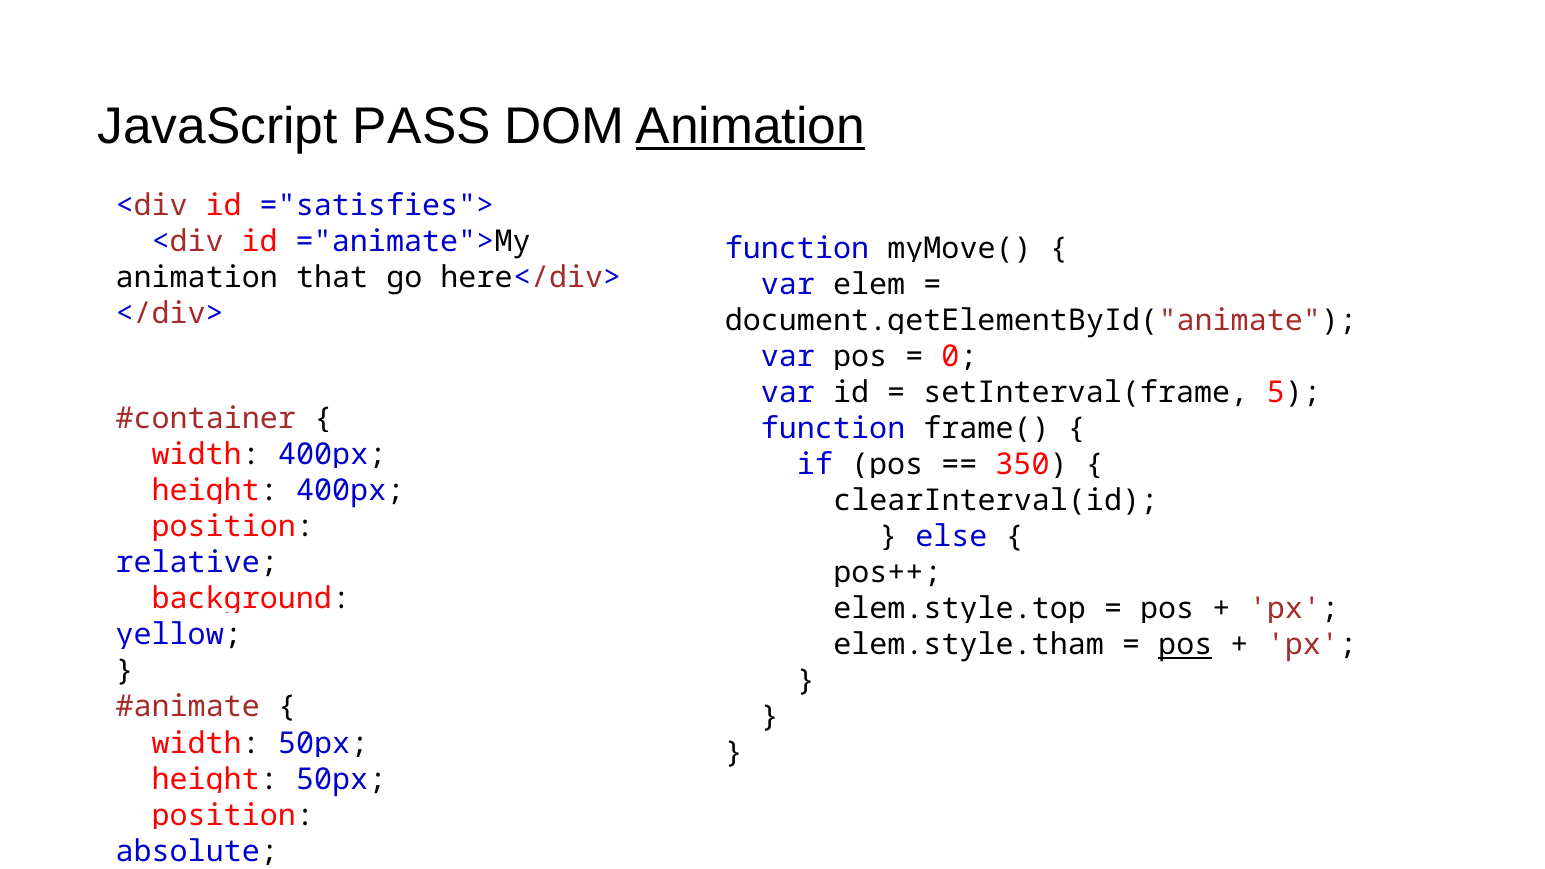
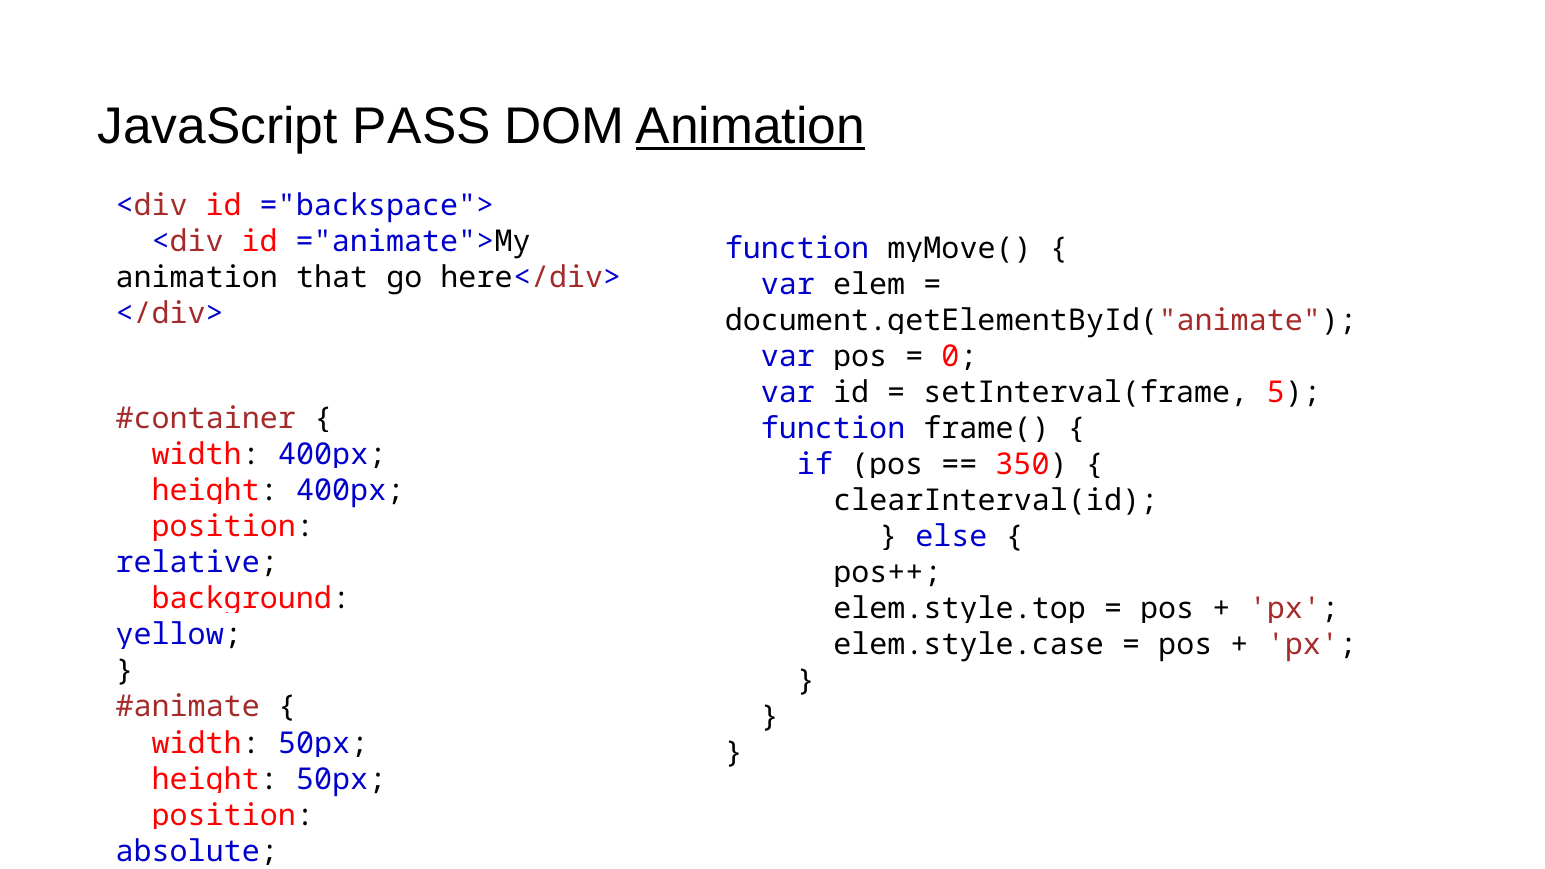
="satisfies">: ="satisfies"> -> ="backspace"> (377, 206)
elem.style.tham: elem.style.tham -> elem.style.case (969, 645)
pos underline: present -> none (1185, 645)
